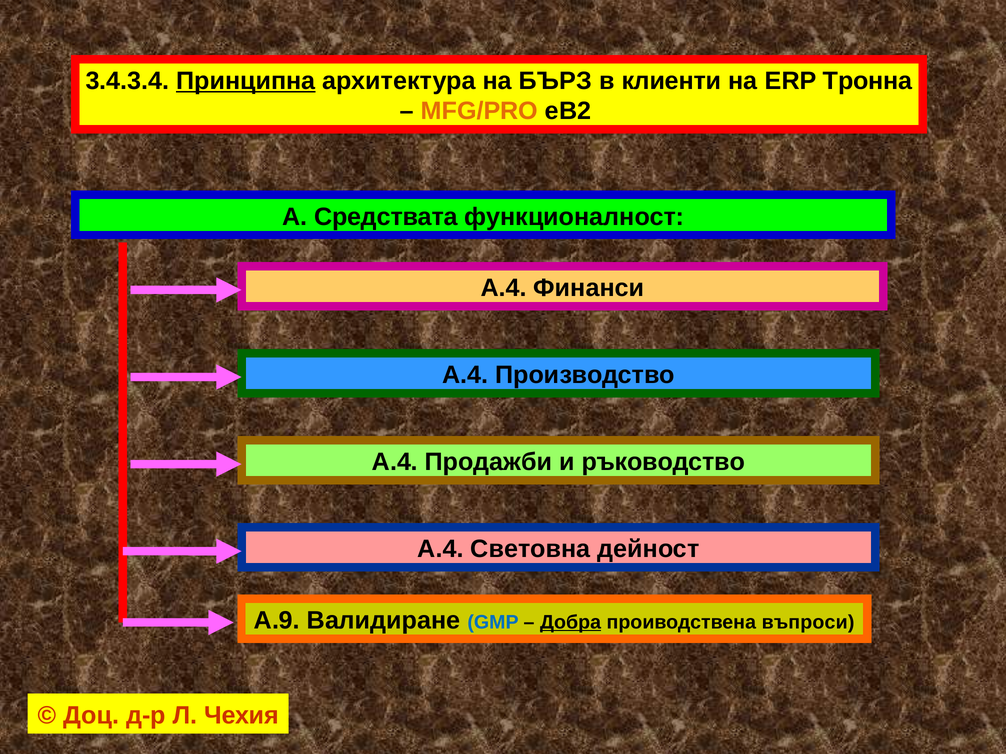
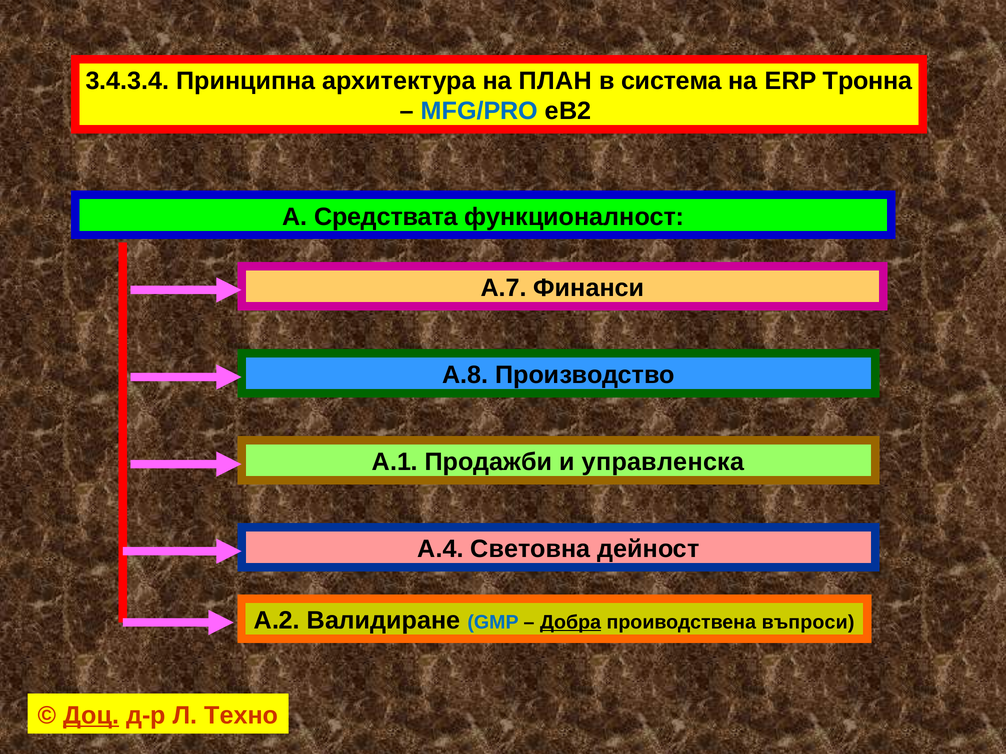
Принципна underline: present -> none (246, 81)
БЪРЗ: БЪРЗ -> ПЛАН (555, 81)
клиенти: клиенти -> система (671, 81)
MFG/PRO colour: orange -> blue (479, 111)
А.4: А.4 -> А.7 (504, 288)
А.4: А.4 -> А.8 (465, 375)
А.4: А.4 -> А.1 (395, 462)
ръководство: ръководство -> управленска (663, 462)
А.9: А.9 -> А.2 (277, 621)
Доц underline: none -> present (91, 716)
Чехия: Чехия -> Техно (241, 716)
